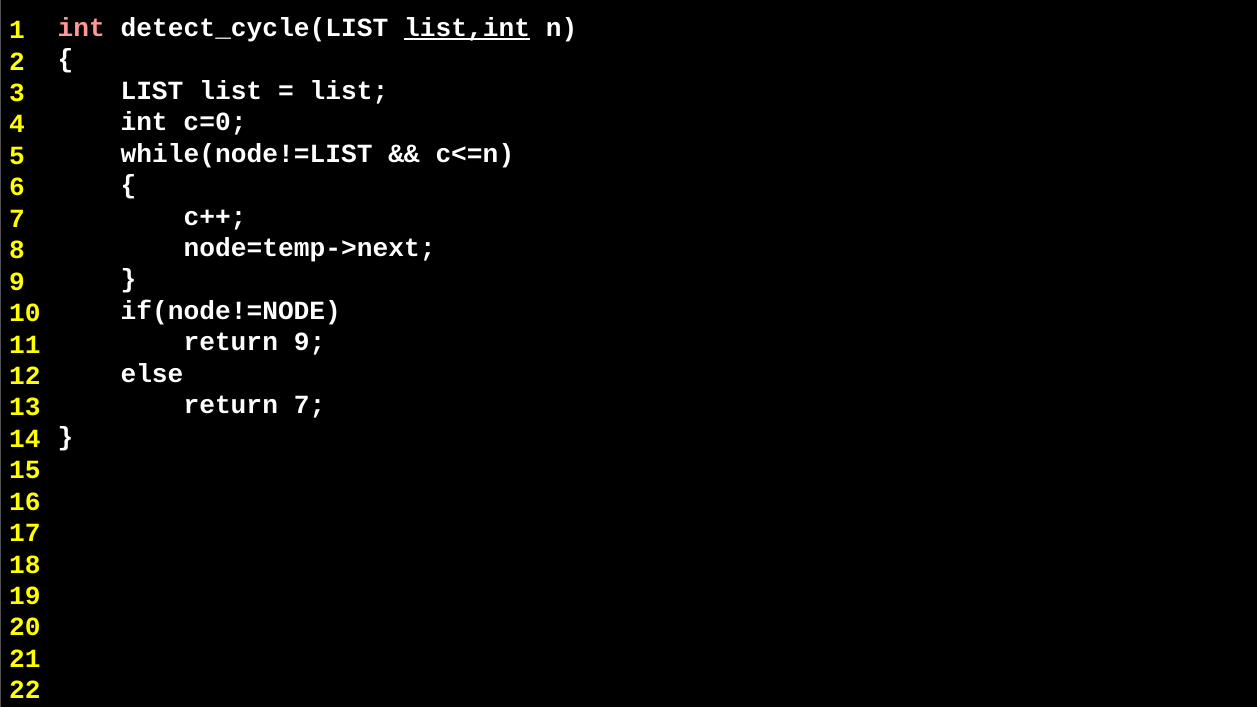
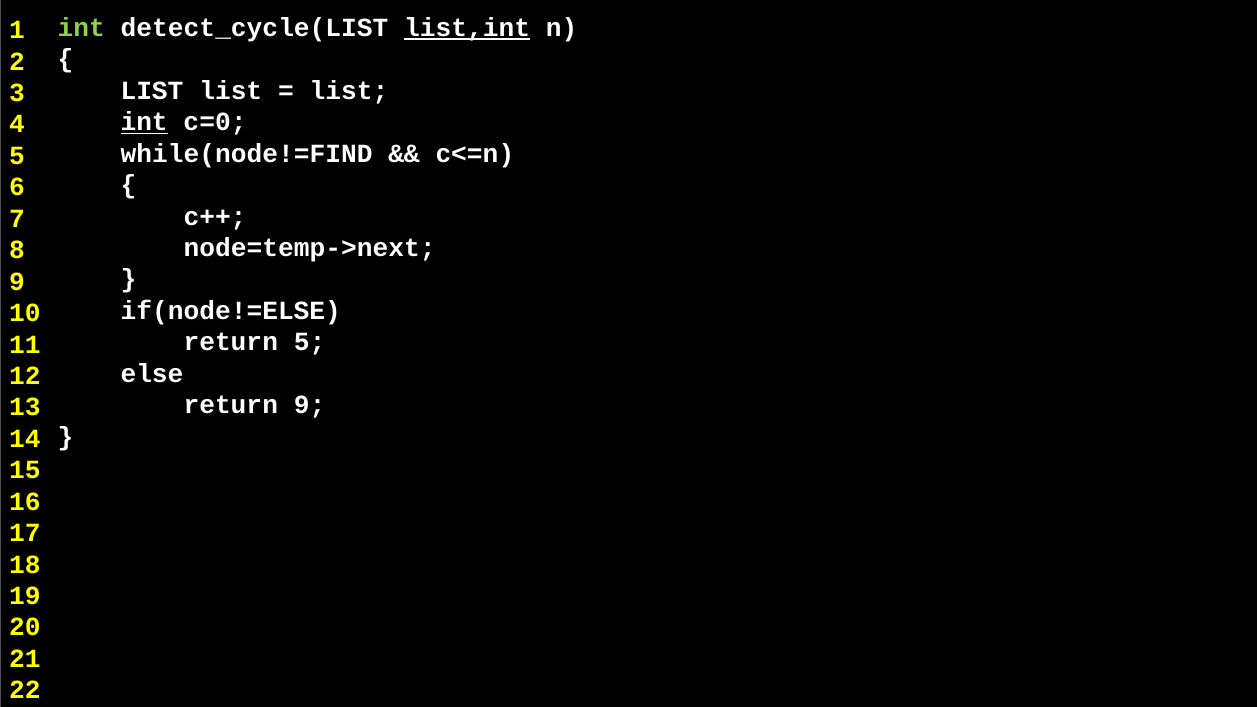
int colour: pink -> light green (81, 28)
int underline: none -> present (144, 122)
while(node!=LIST: while(node!=LIST -> while(node!=FIND (247, 154)
if(node!=NODE: if(node!=NODE -> if(node!=ELSE (231, 311)
return 9: 9 -> 5 (310, 342)
return 7: 7 -> 9 (310, 405)
